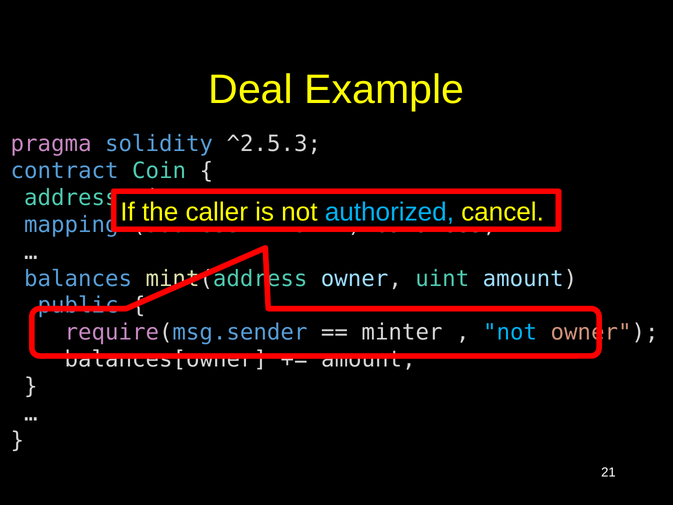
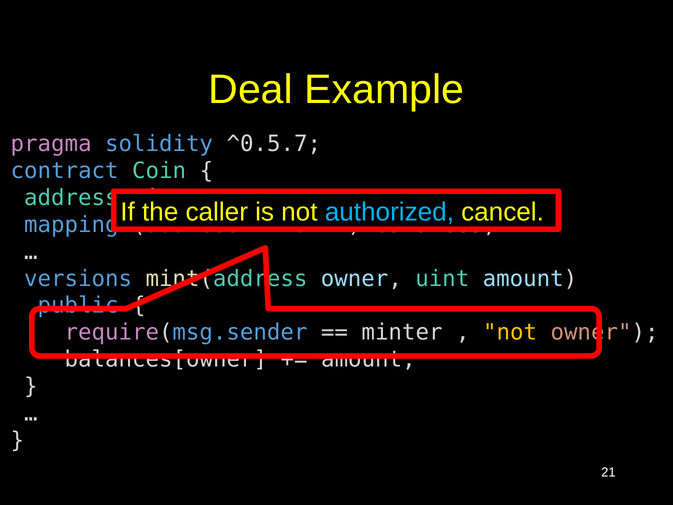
^2.5.3: ^2.5.3 -> ^0.5.7 (274, 144)
balances: balances -> versions (78, 278)
not colour: light blue -> yellow (510, 332)
